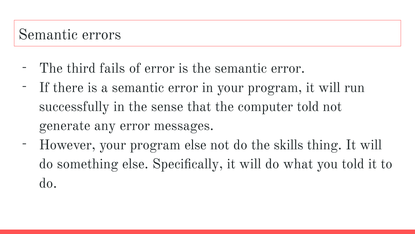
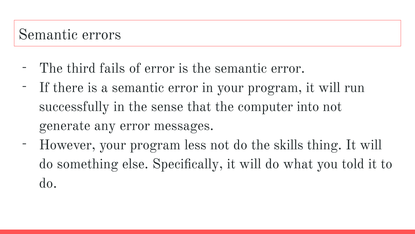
computer told: told -> into (308, 106)
program else: else -> less (195, 145)
